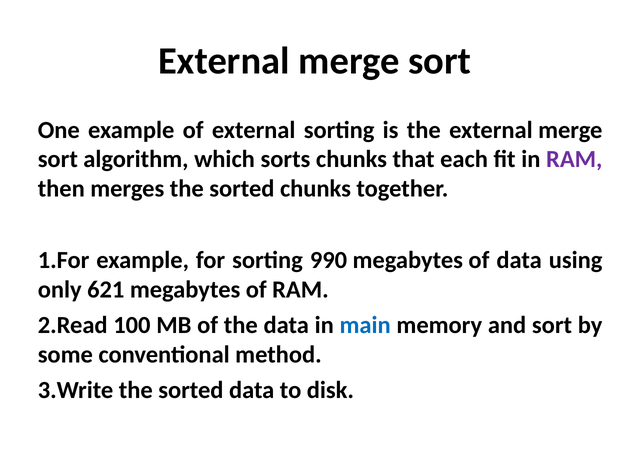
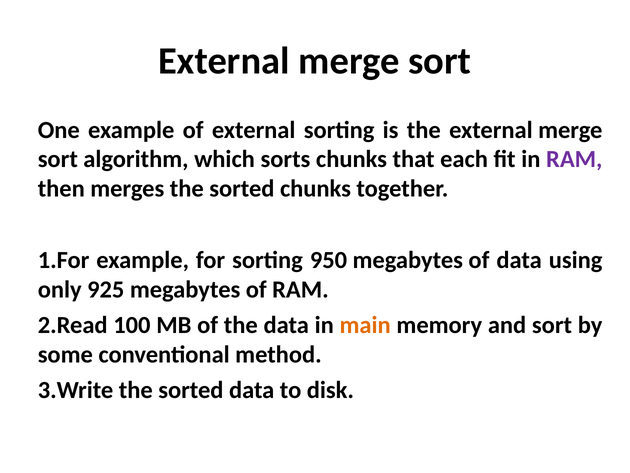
990: 990 -> 950 (329, 260)
621: 621 -> 925 (106, 289)
main colour: blue -> orange (365, 325)
